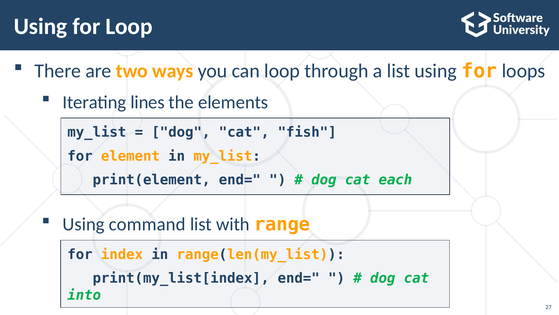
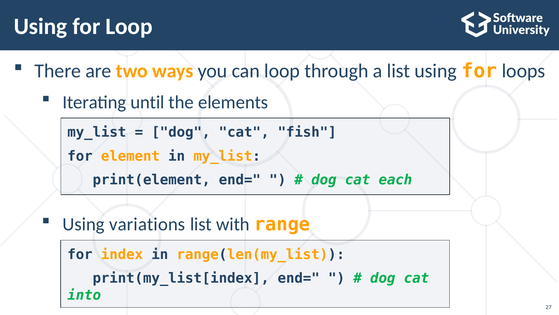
lines: lines -> until (148, 102)
command: command -> variations (147, 224)
